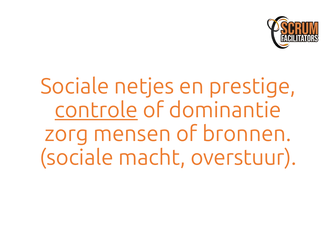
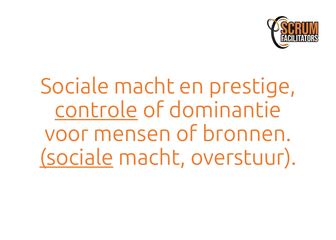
netjes: netjes -> macht (144, 86)
zorg: zorg -> voor (67, 134)
sociale underline: none -> present (76, 157)
